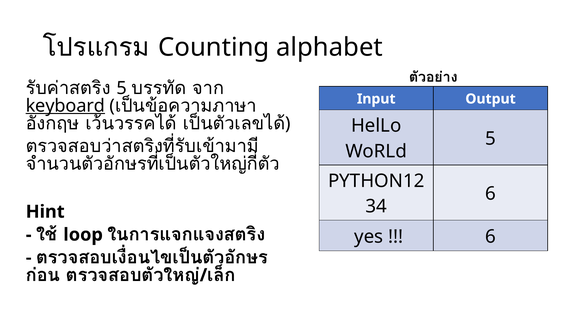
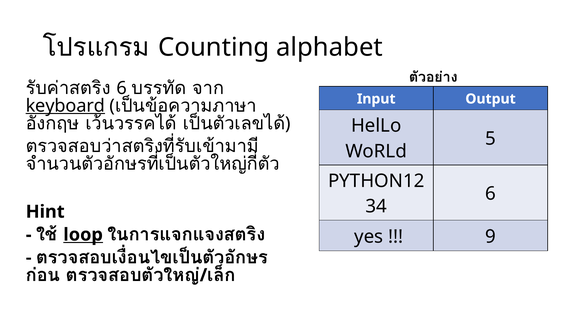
5: 5 -> 6 (122, 88)
6: 6 -> 9 (491, 236)
loop underline: none -> present (83, 234)
